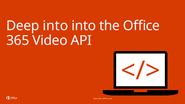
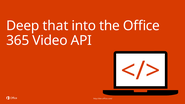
Deep into: into -> that (55, 26)
